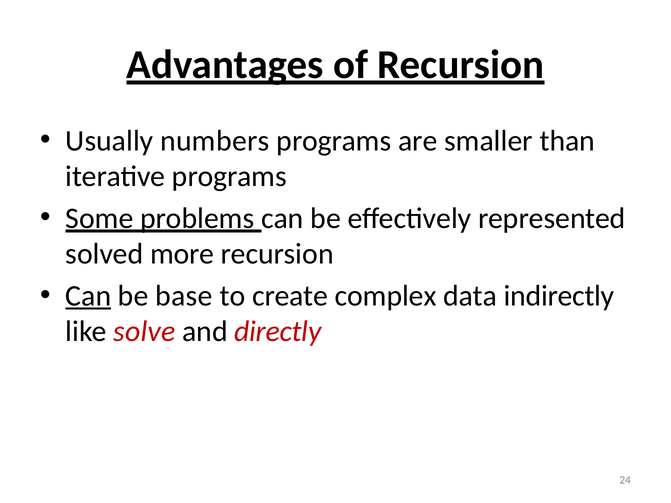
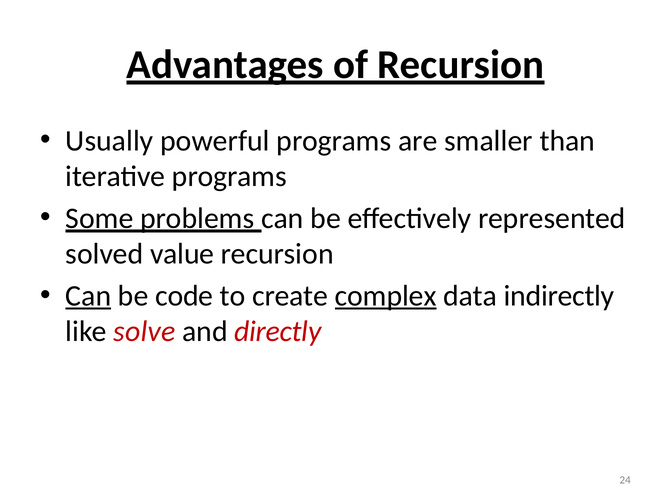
numbers: numbers -> powerful (215, 141)
more: more -> value (182, 254)
base: base -> code (184, 296)
complex underline: none -> present (386, 296)
